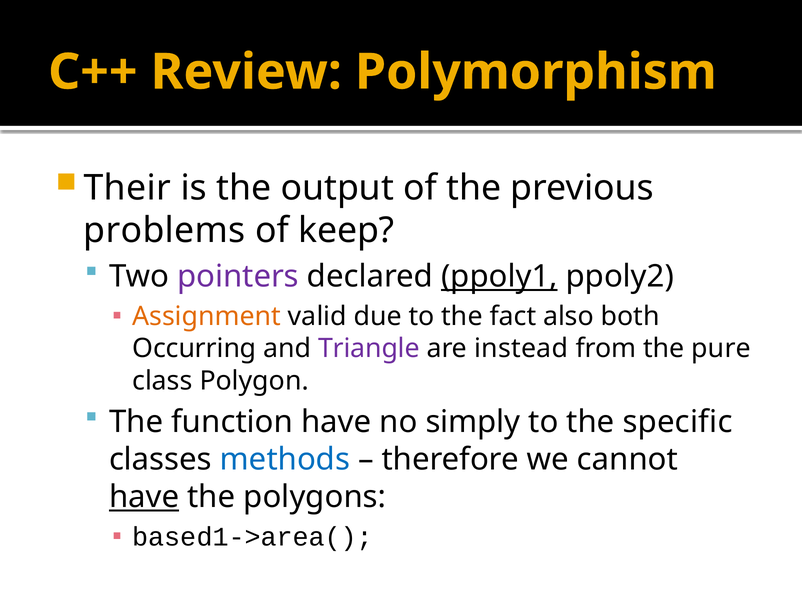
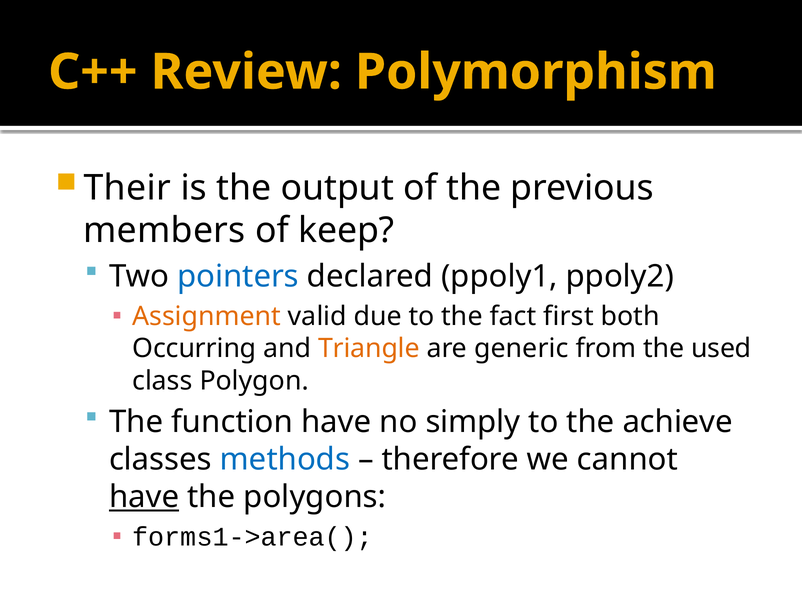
problems: problems -> members (164, 230)
pointers colour: purple -> blue (238, 276)
ppoly1 underline: present -> none (499, 276)
also: also -> first (568, 316)
Triangle colour: purple -> orange (369, 348)
instead: instead -> generic (521, 348)
pure: pure -> used (721, 348)
specific: specific -> achieve (678, 422)
based1->area(: based1->area( -> forms1->area( (253, 536)
